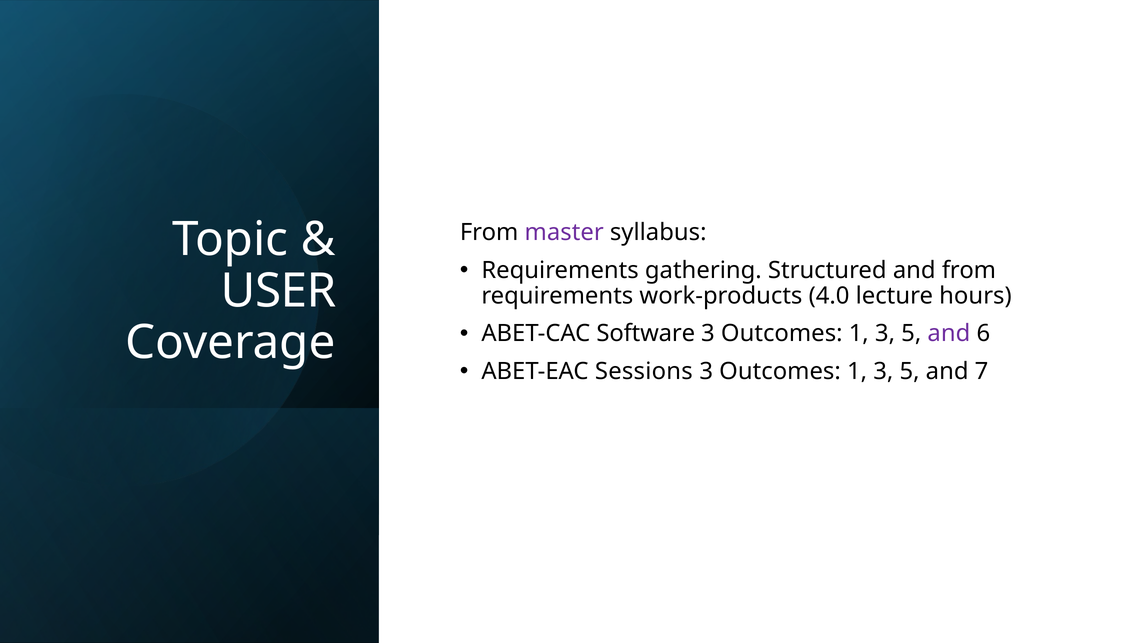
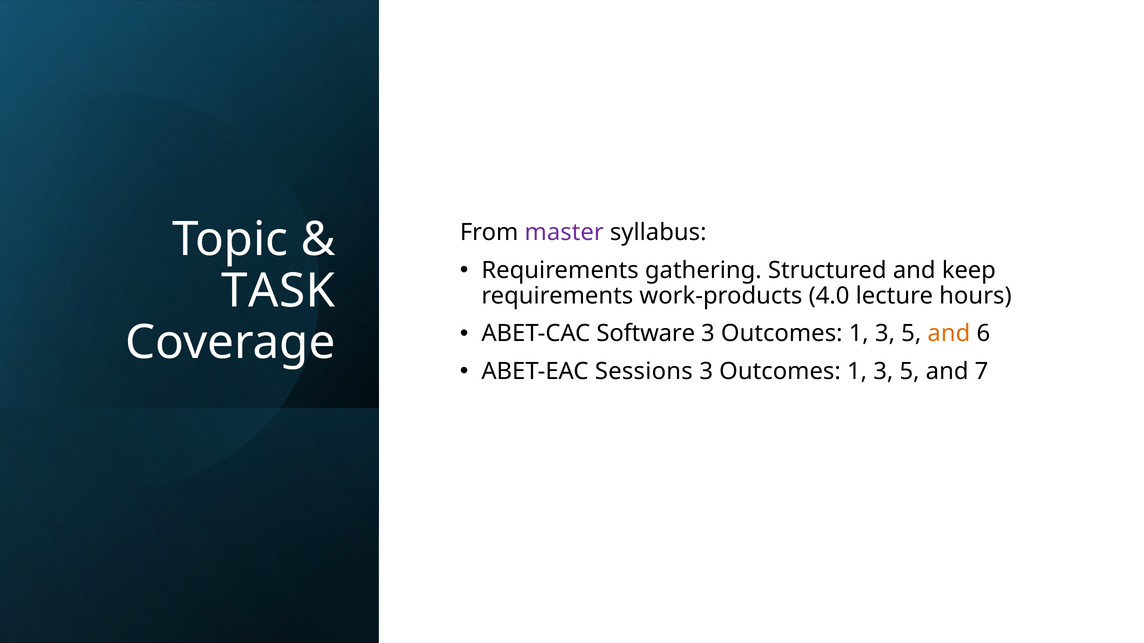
and from: from -> keep (969, 270)
USER: USER -> TASK (278, 291)
and colour: purple -> orange (949, 334)
